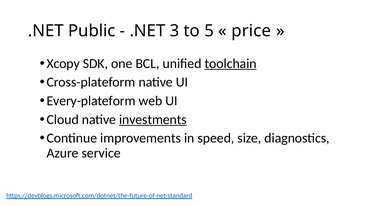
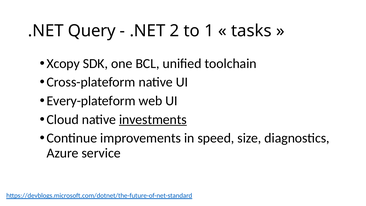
Public: Public -> Query (92, 31)
3: 3 -> 2 (175, 31)
5: 5 -> 1 (209, 31)
price: price -> tasks (251, 31)
toolchain underline: present -> none (231, 64)
